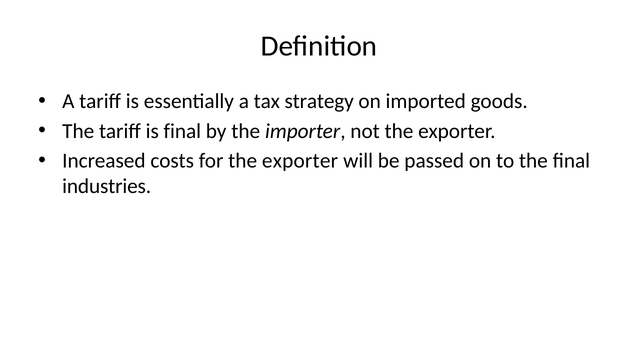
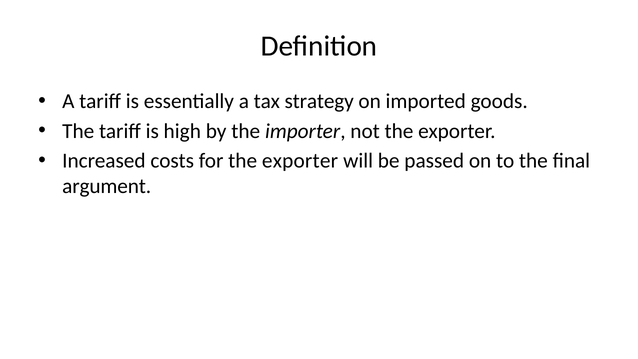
is final: final -> high (182, 131)
industries: industries -> argument (107, 186)
